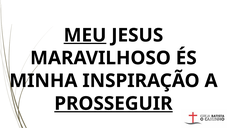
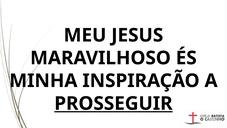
MEU underline: present -> none (85, 35)
